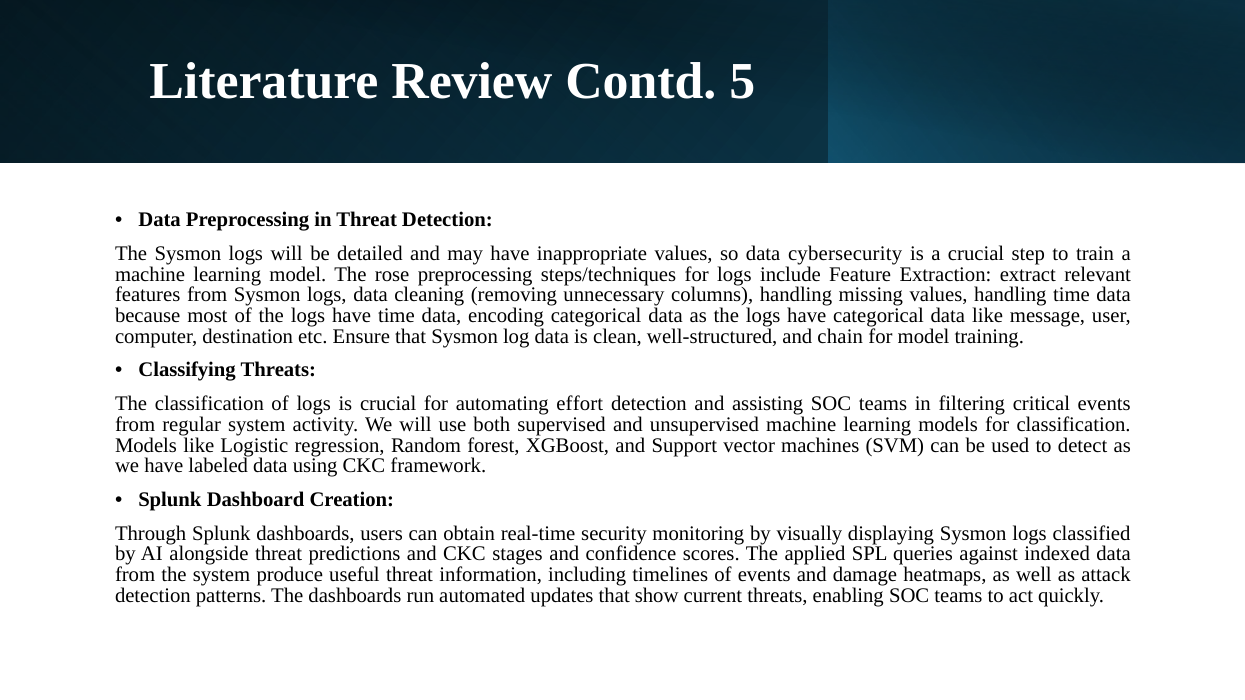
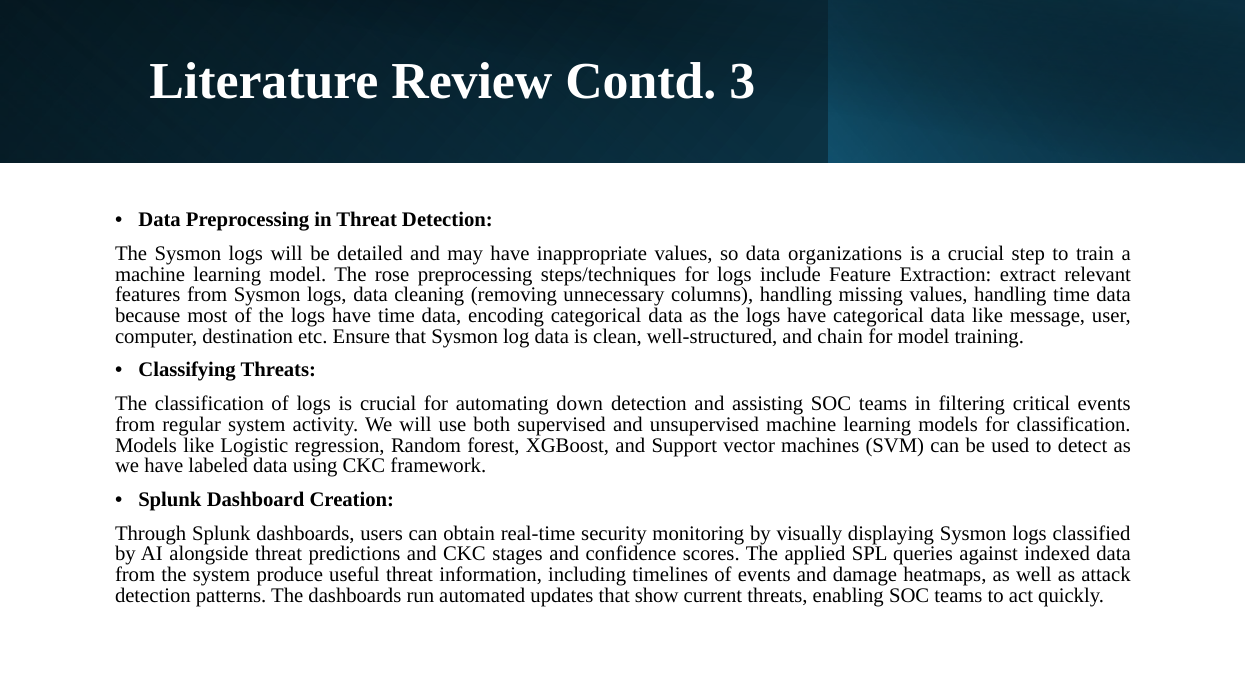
5: 5 -> 3 (742, 81)
cybersecurity: cybersecurity -> organizations (845, 254)
effort: effort -> down (580, 404)
